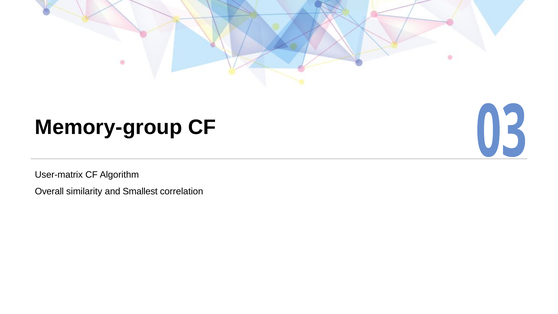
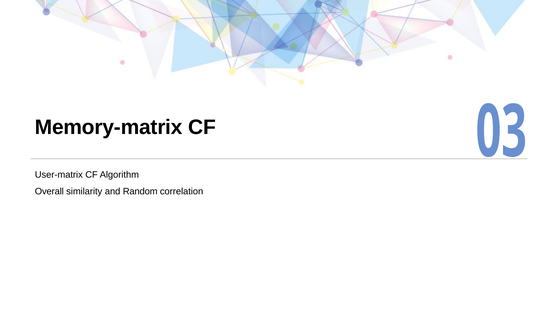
Memory-group: Memory-group -> Memory-matrix (109, 127)
Smallest: Smallest -> Random (140, 191)
